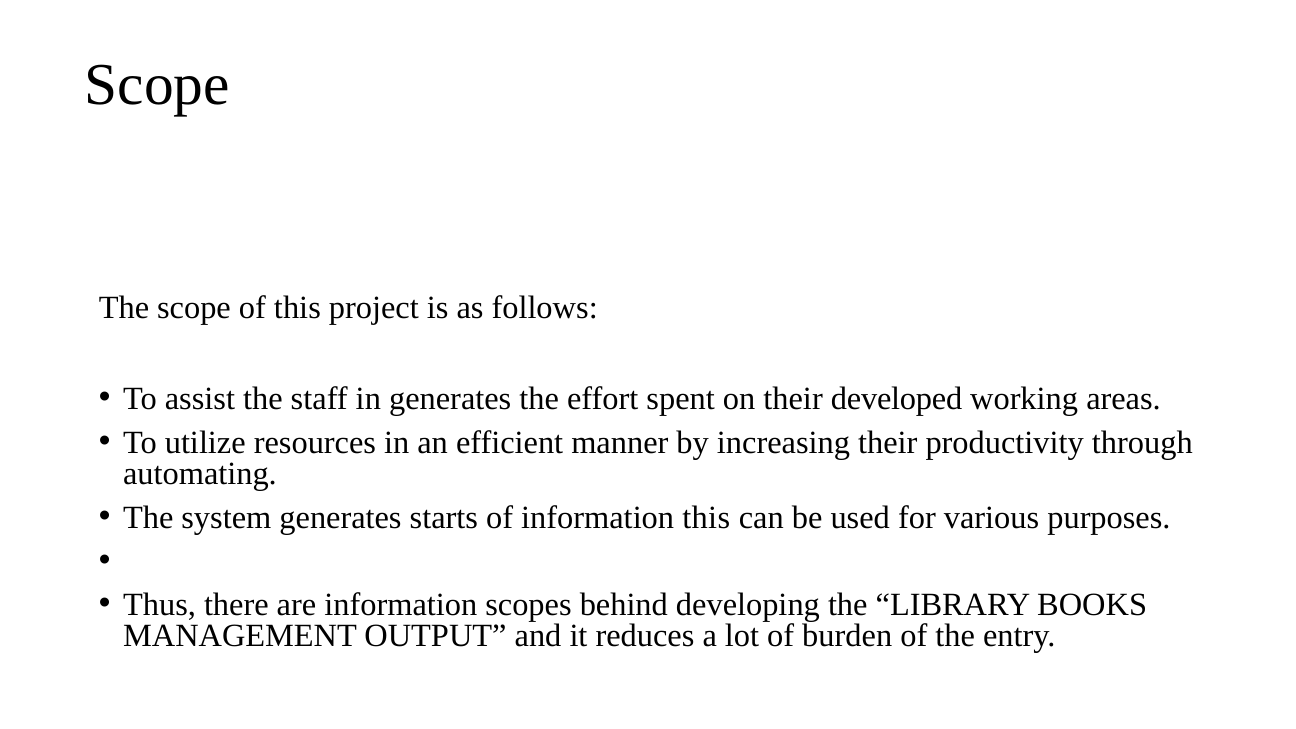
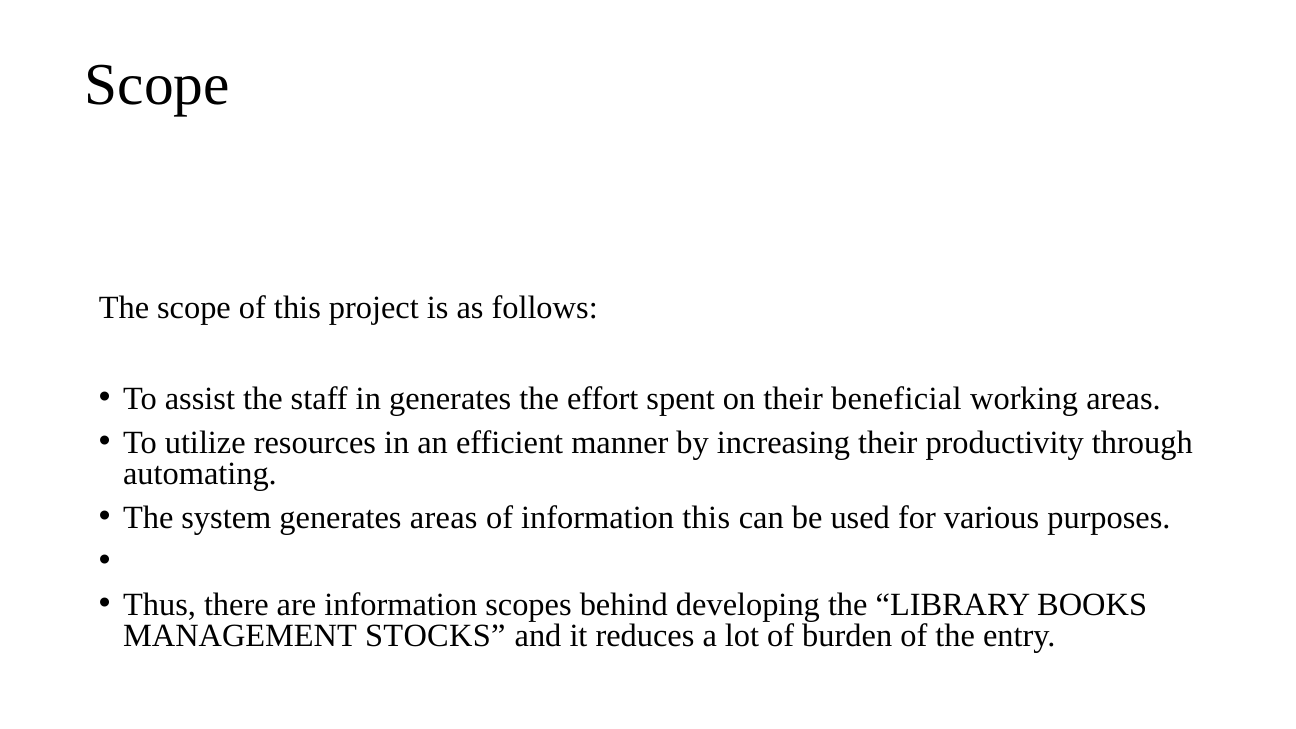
developed: developed -> beneficial (896, 399)
generates starts: starts -> areas (444, 518)
OUTPUT: OUTPUT -> STOCKS (435, 636)
